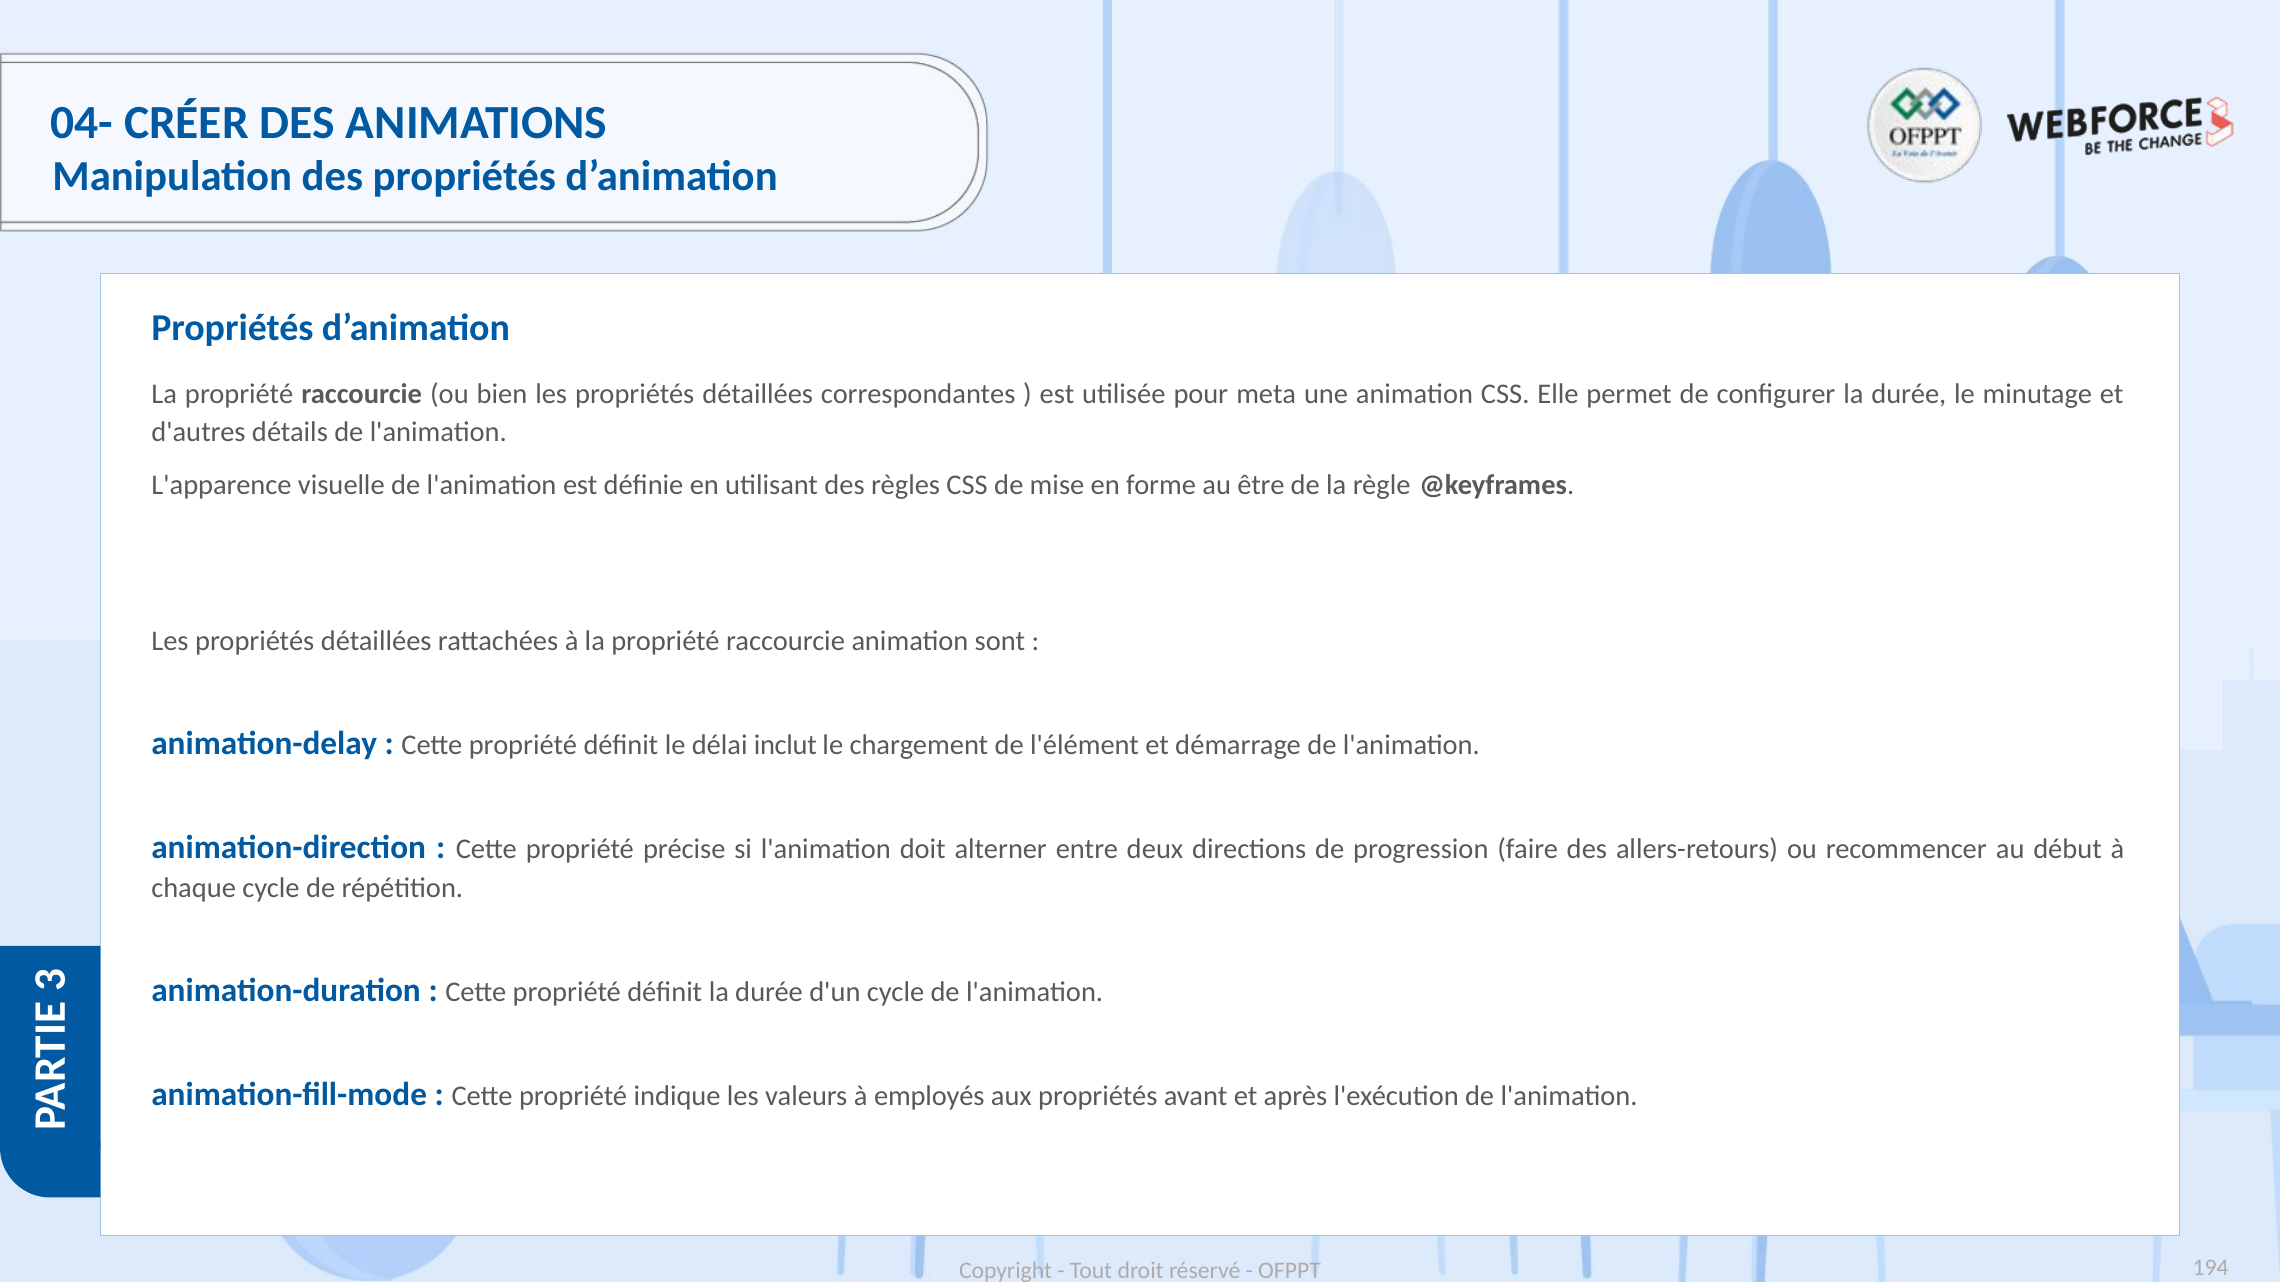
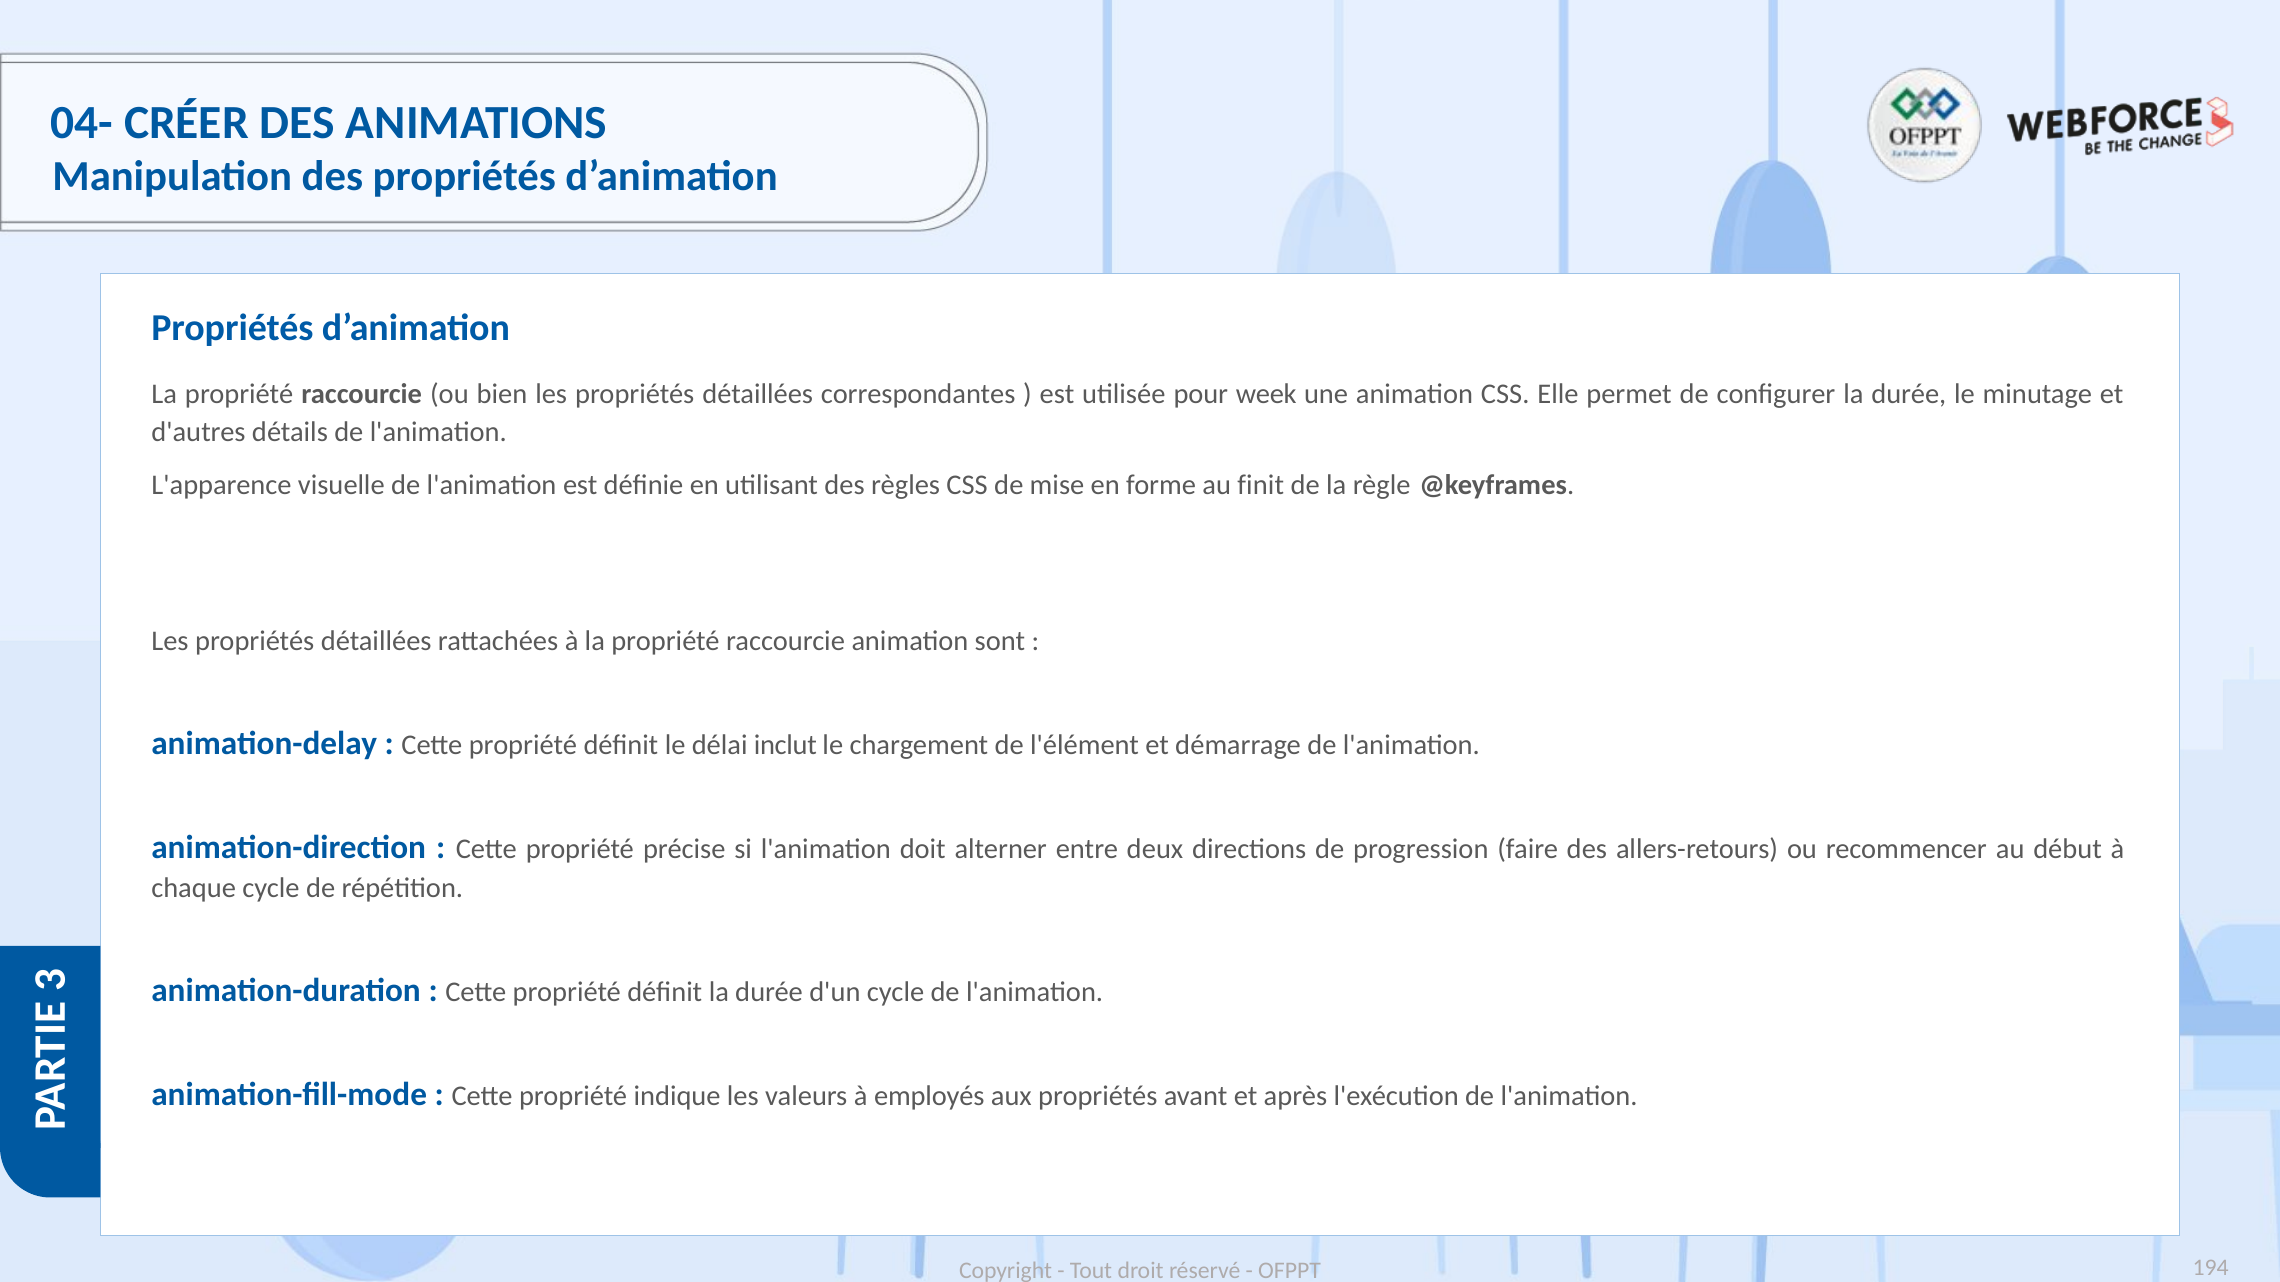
meta: meta -> week (1266, 395)
être: être -> finit (1261, 485)
